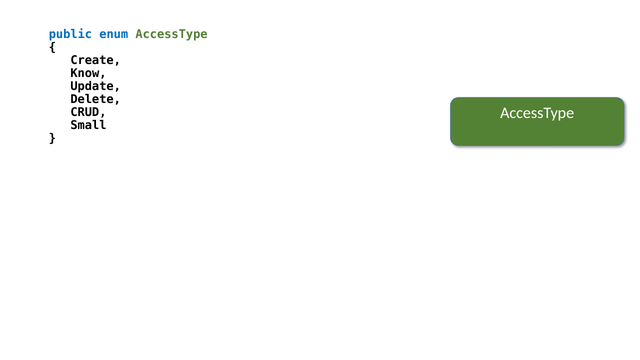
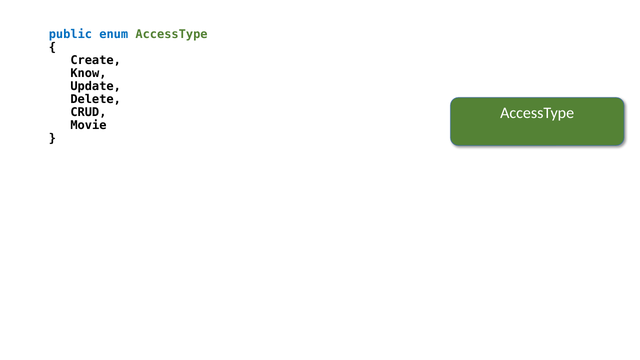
Small: Small -> Movie (88, 125)
